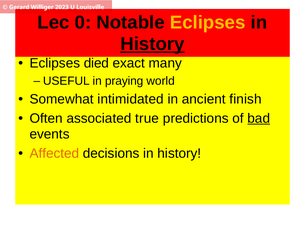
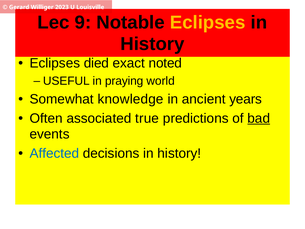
0: 0 -> 9 (83, 22)
History underline: present -> none (152, 44)
many: many -> noted (165, 63)
intimidated: intimidated -> knowledge (131, 99)
finish: finish -> years (246, 99)
Affected colour: orange -> blue (54, 153)
